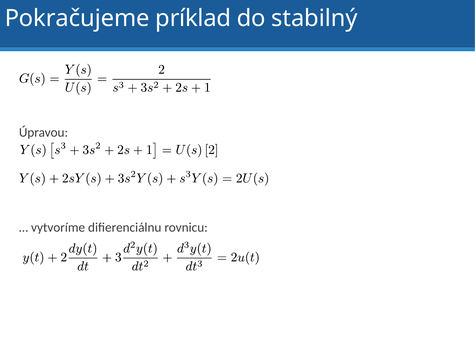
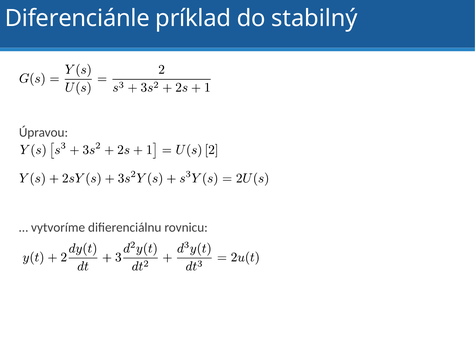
Pokračujeme: Pokračujeme -> Diferenciánle (77, 18)
